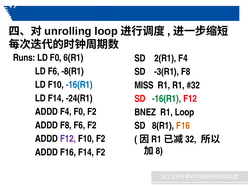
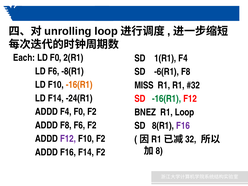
Runs: Runs -> Each (24, 58)
6(R1: 6(R1 -> 2(R1 (73, 58)
2(R1: 2(R1 -> 1(R1 (165, 58)
-3(R1: -3(R1 -> -6(R1 (167, 72)
-16(R1 colour: blue -> orange (79, 85)
F16 colour: orange -> purple (183, 126)
